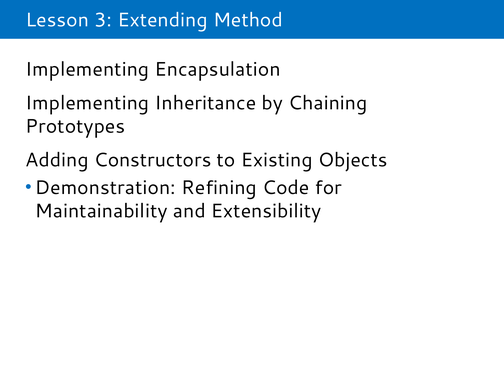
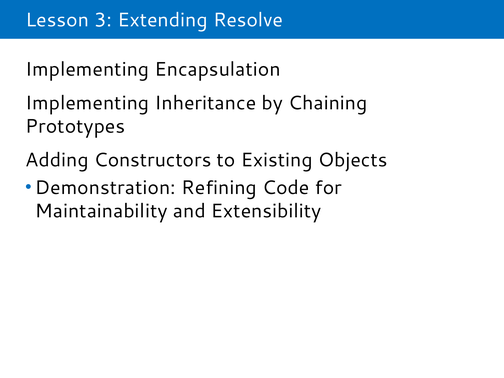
Method: Method -> Resolve (248, 20)
